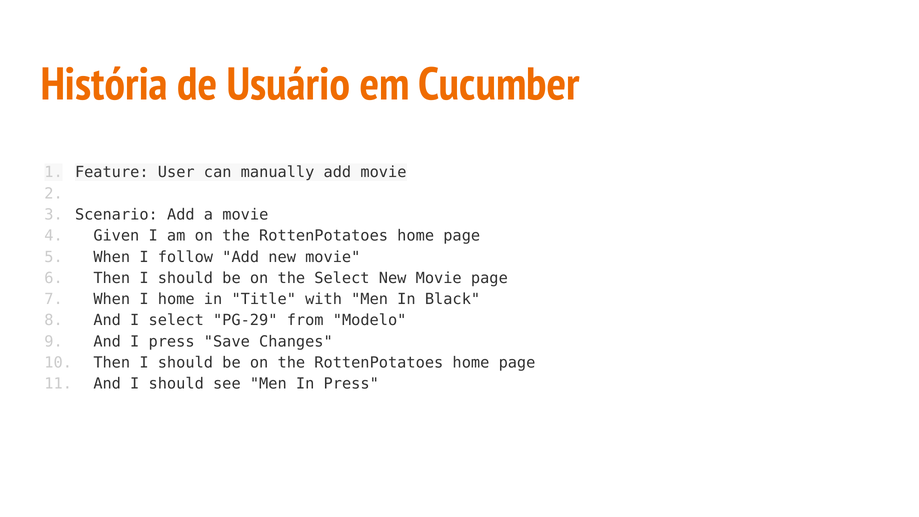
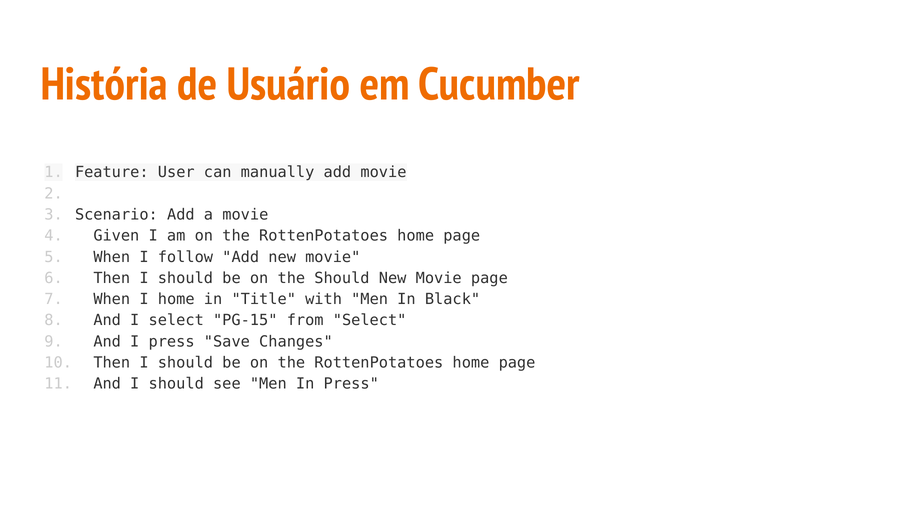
the Select: Select -> Should (342, 278)
PG-29: PG-29 -> PG-15 (245, 320)
from Modelo: Modelo -> Select (370, 320)
